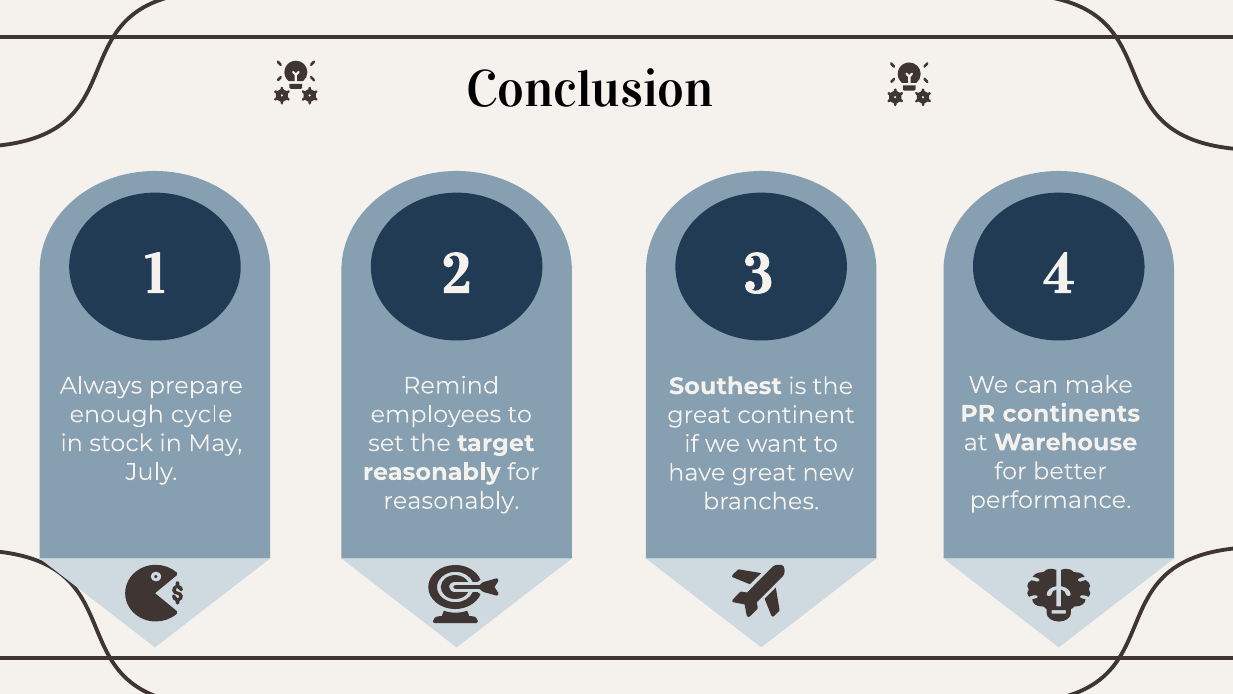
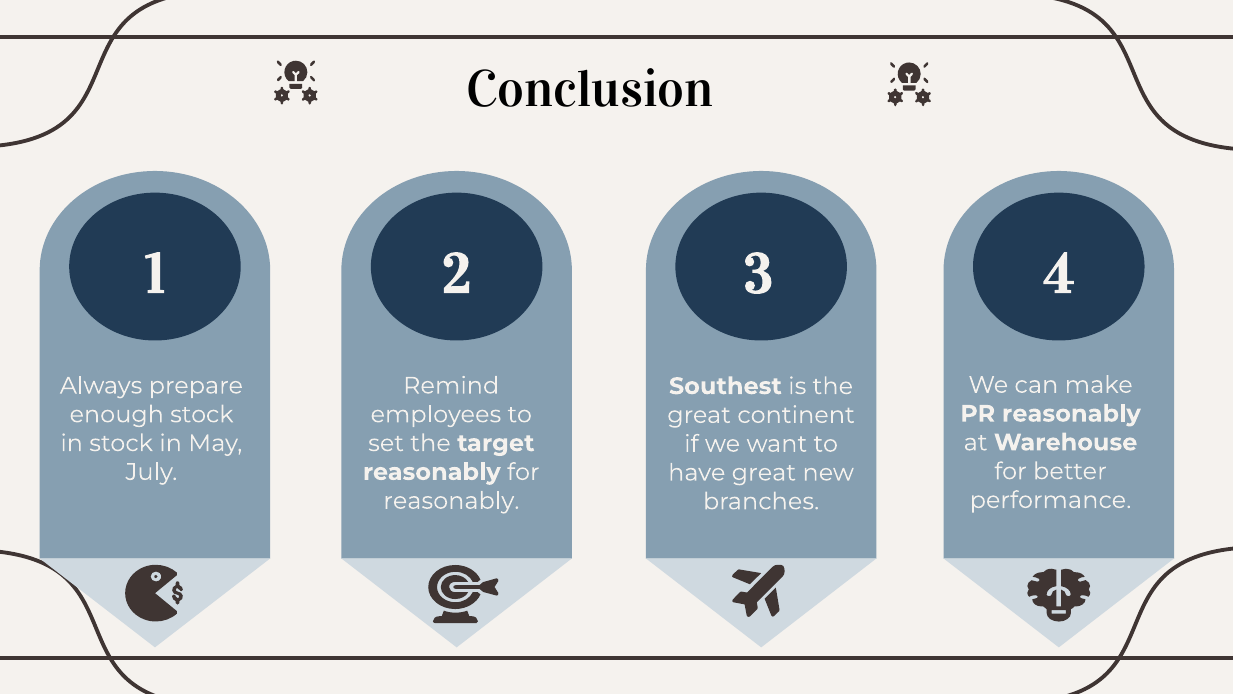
PR continents: continents -> reasonably (1071, 413)
enough cycle: cycle -> stock (202, 414)
